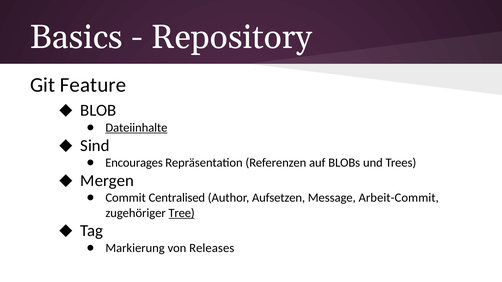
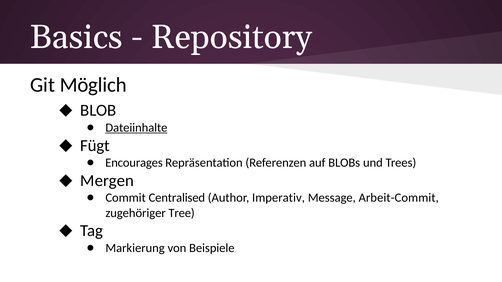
Feature: Feature -> Möglich (93, 85)
Sind: Sind -> Fügt (95, 146)
Aufsetzen: Aufsetzen -> Imperativ (278, 198)
Tree underline: present -> none (182, 213)
Releases: Releases -> Beispiele (212, 248)
